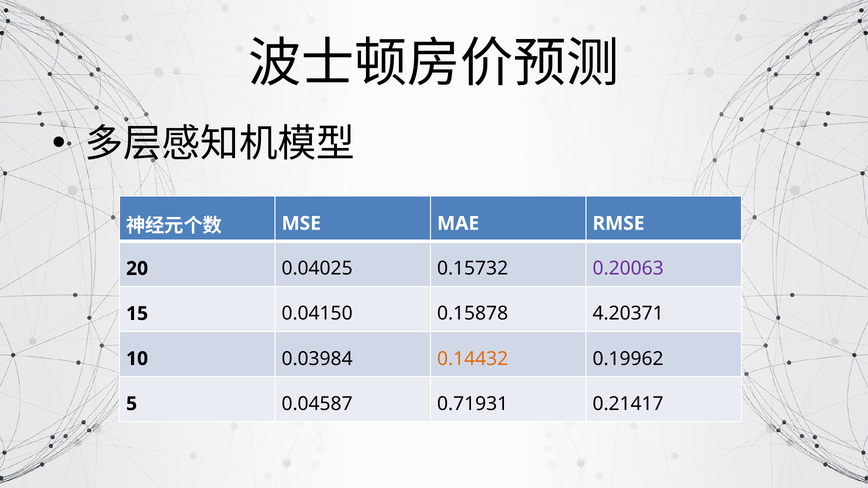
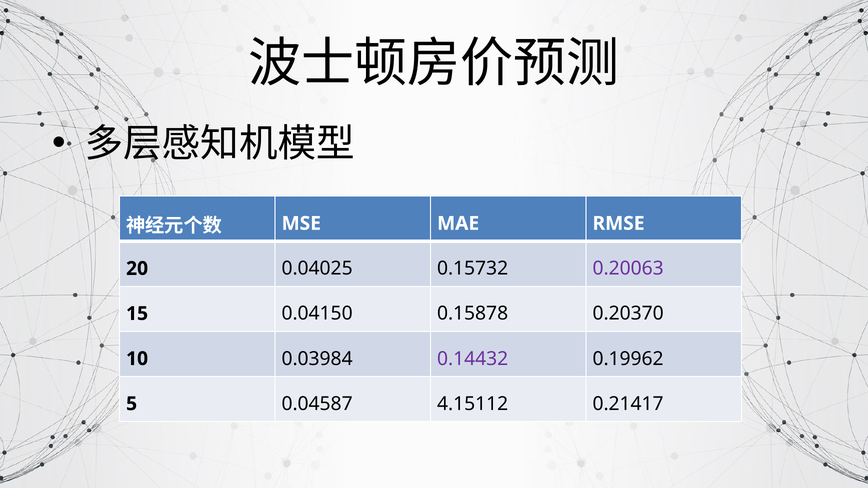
4.20371: 4.20371 -> 0.20370 (628, 314)
0.14432 colour: orange -> purple (473, 359)
0.71931: 0.71931 -> 4.15112 (473, 404)
